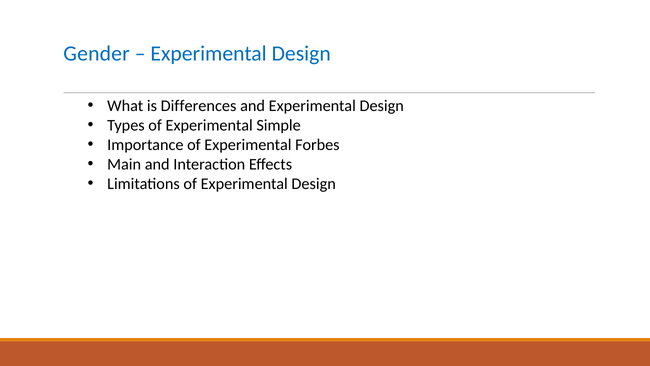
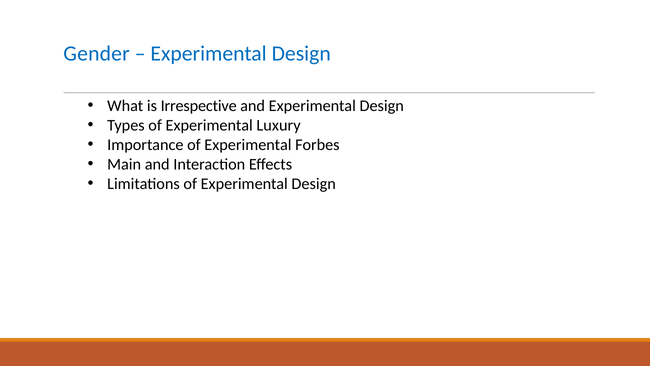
Differences: Differences -> Irrespective (199, 106)
Simple: Simple -> Luxury (279, 125)
